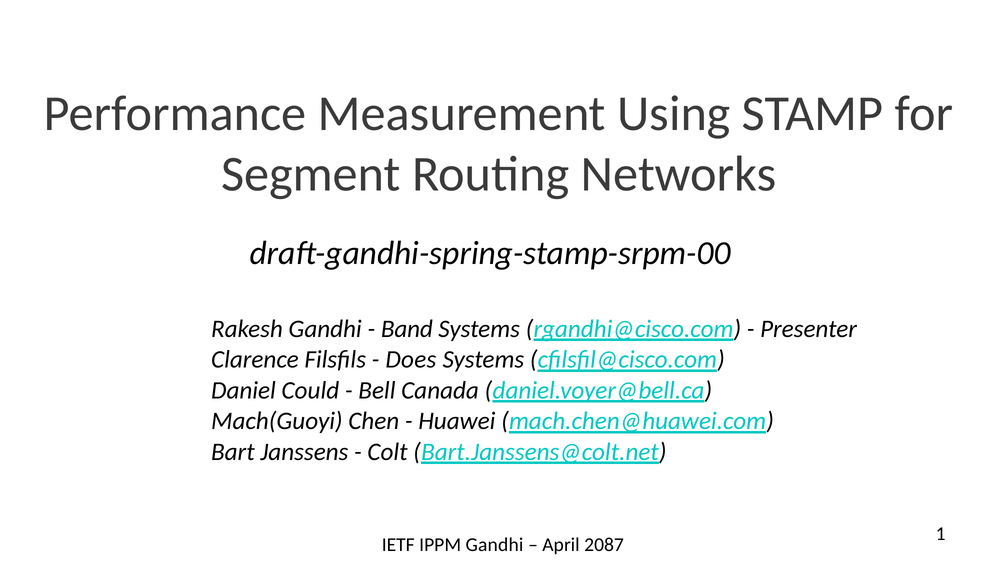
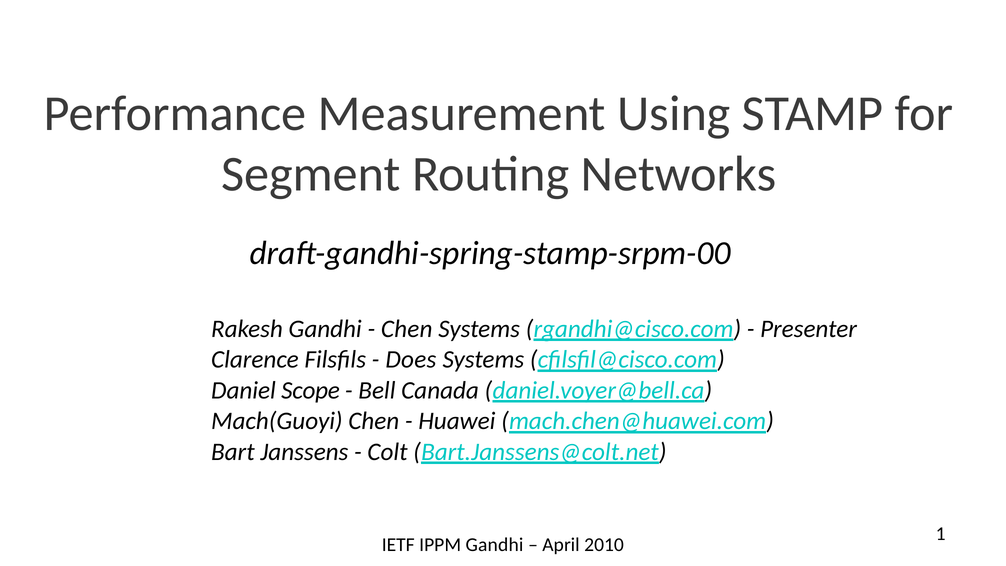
Band: Band -> Chen (407, 329)
Could: Could -> Scope (311, 390)
2087: 2087 -> 2010 (604, 545)
